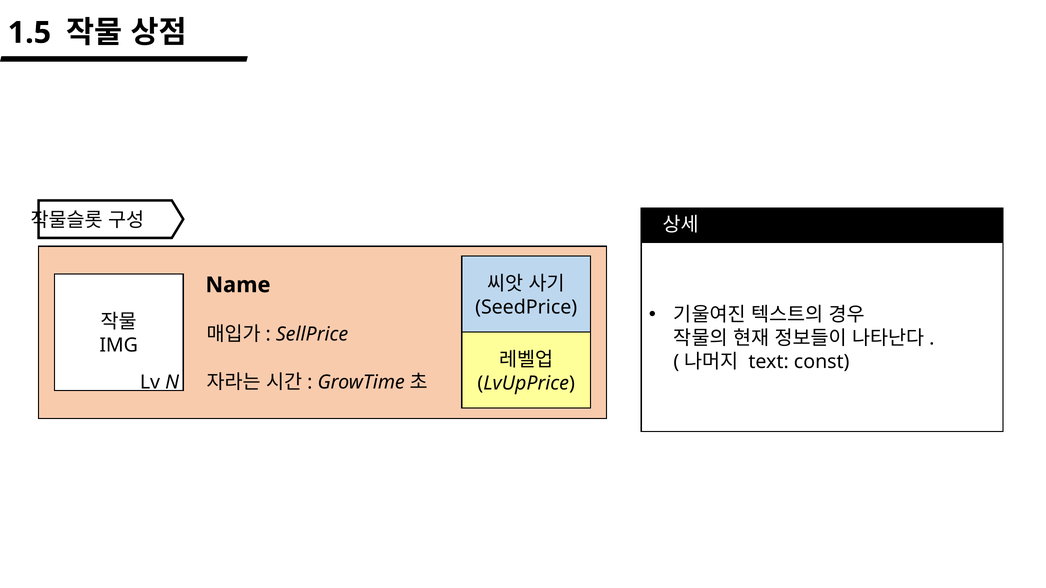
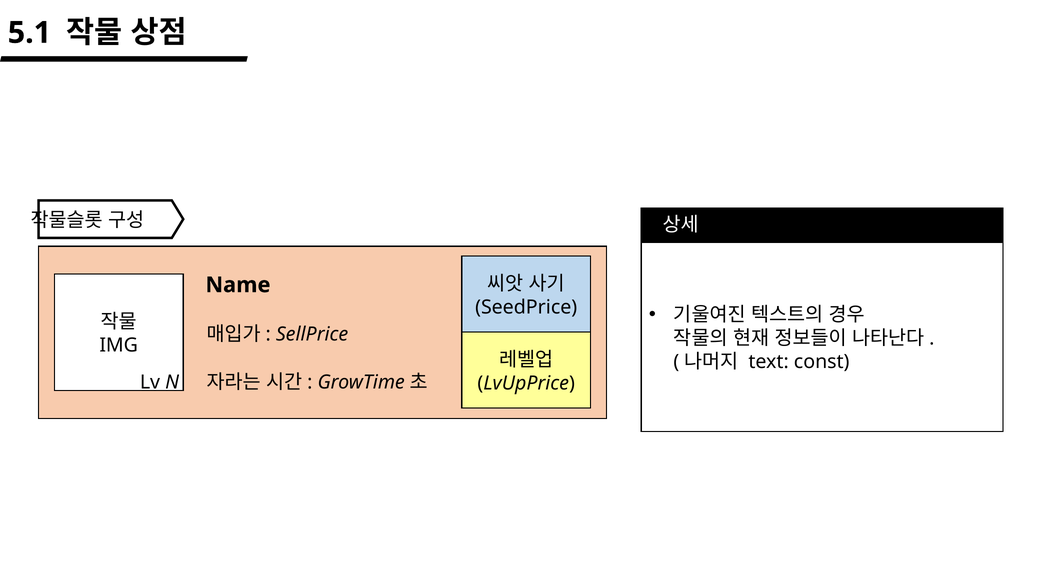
1.5: 1.5 -> 5.1 (29, 33)
